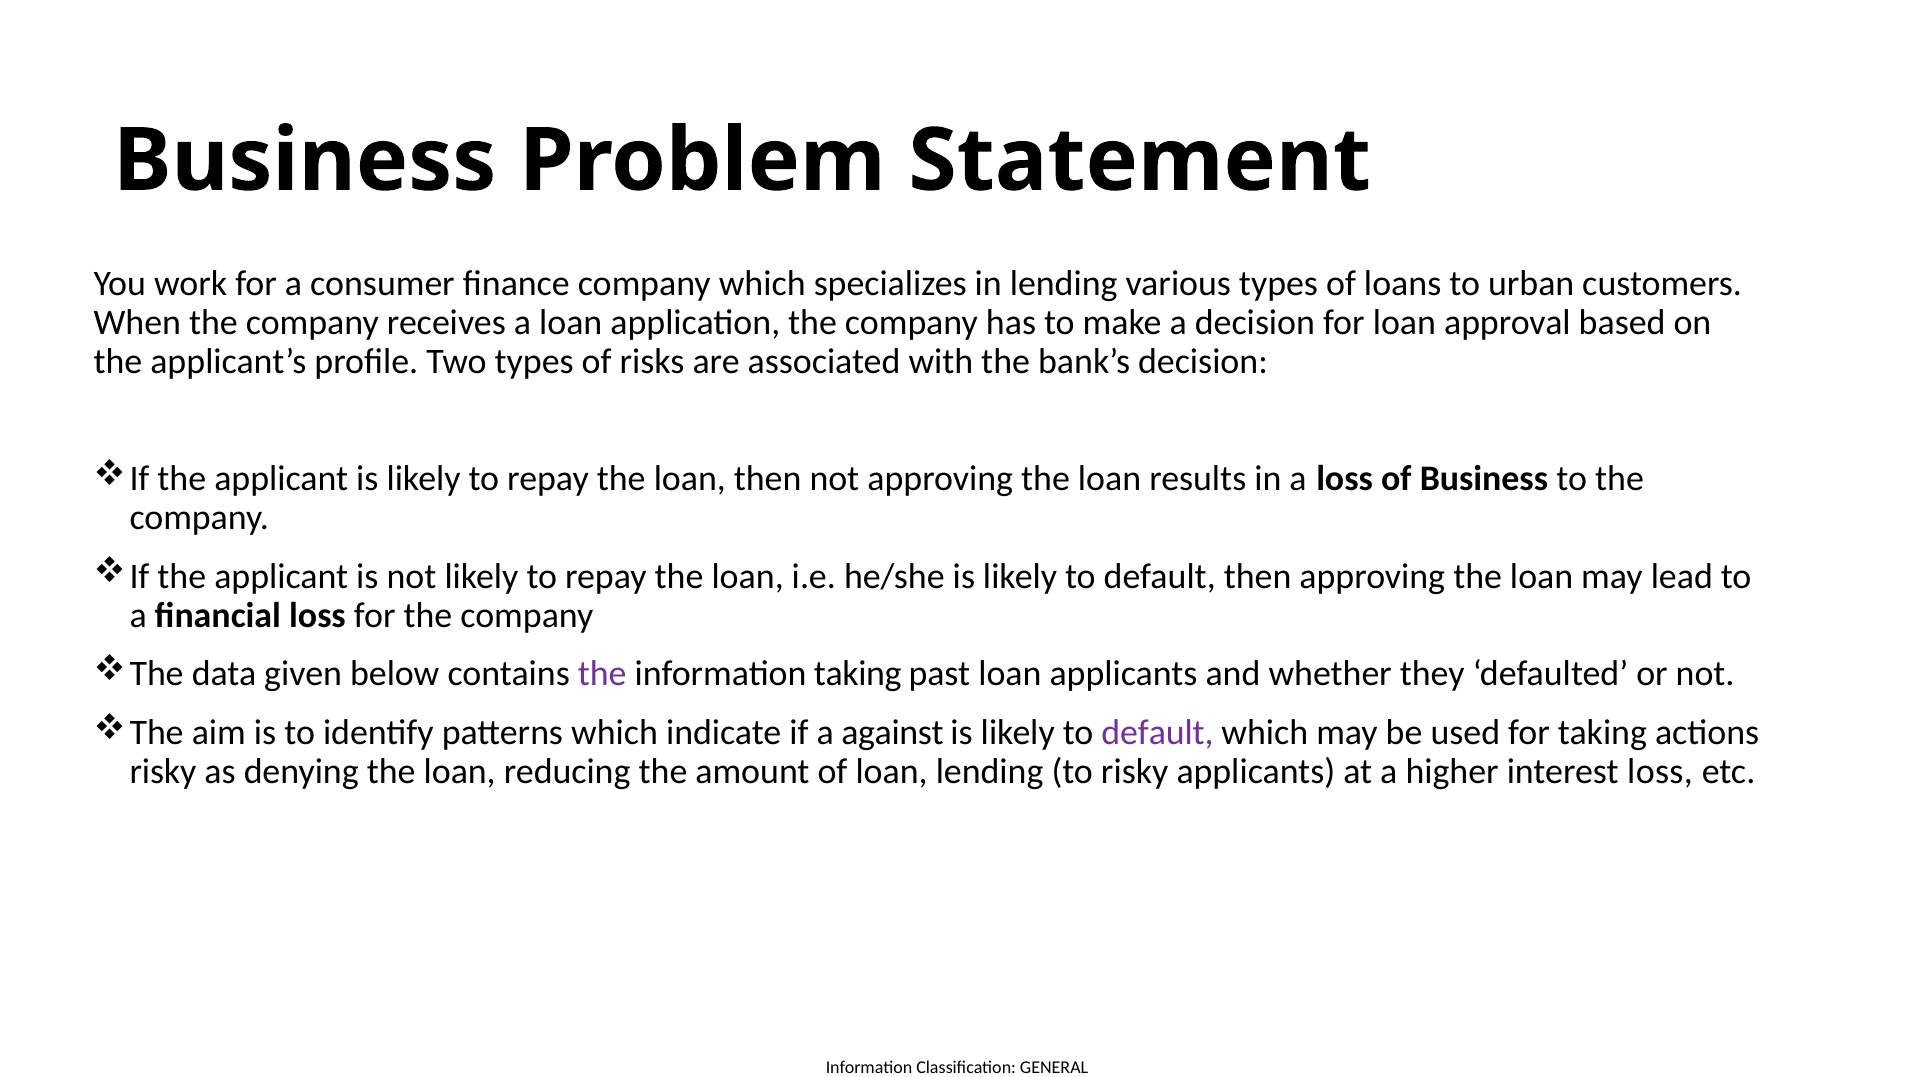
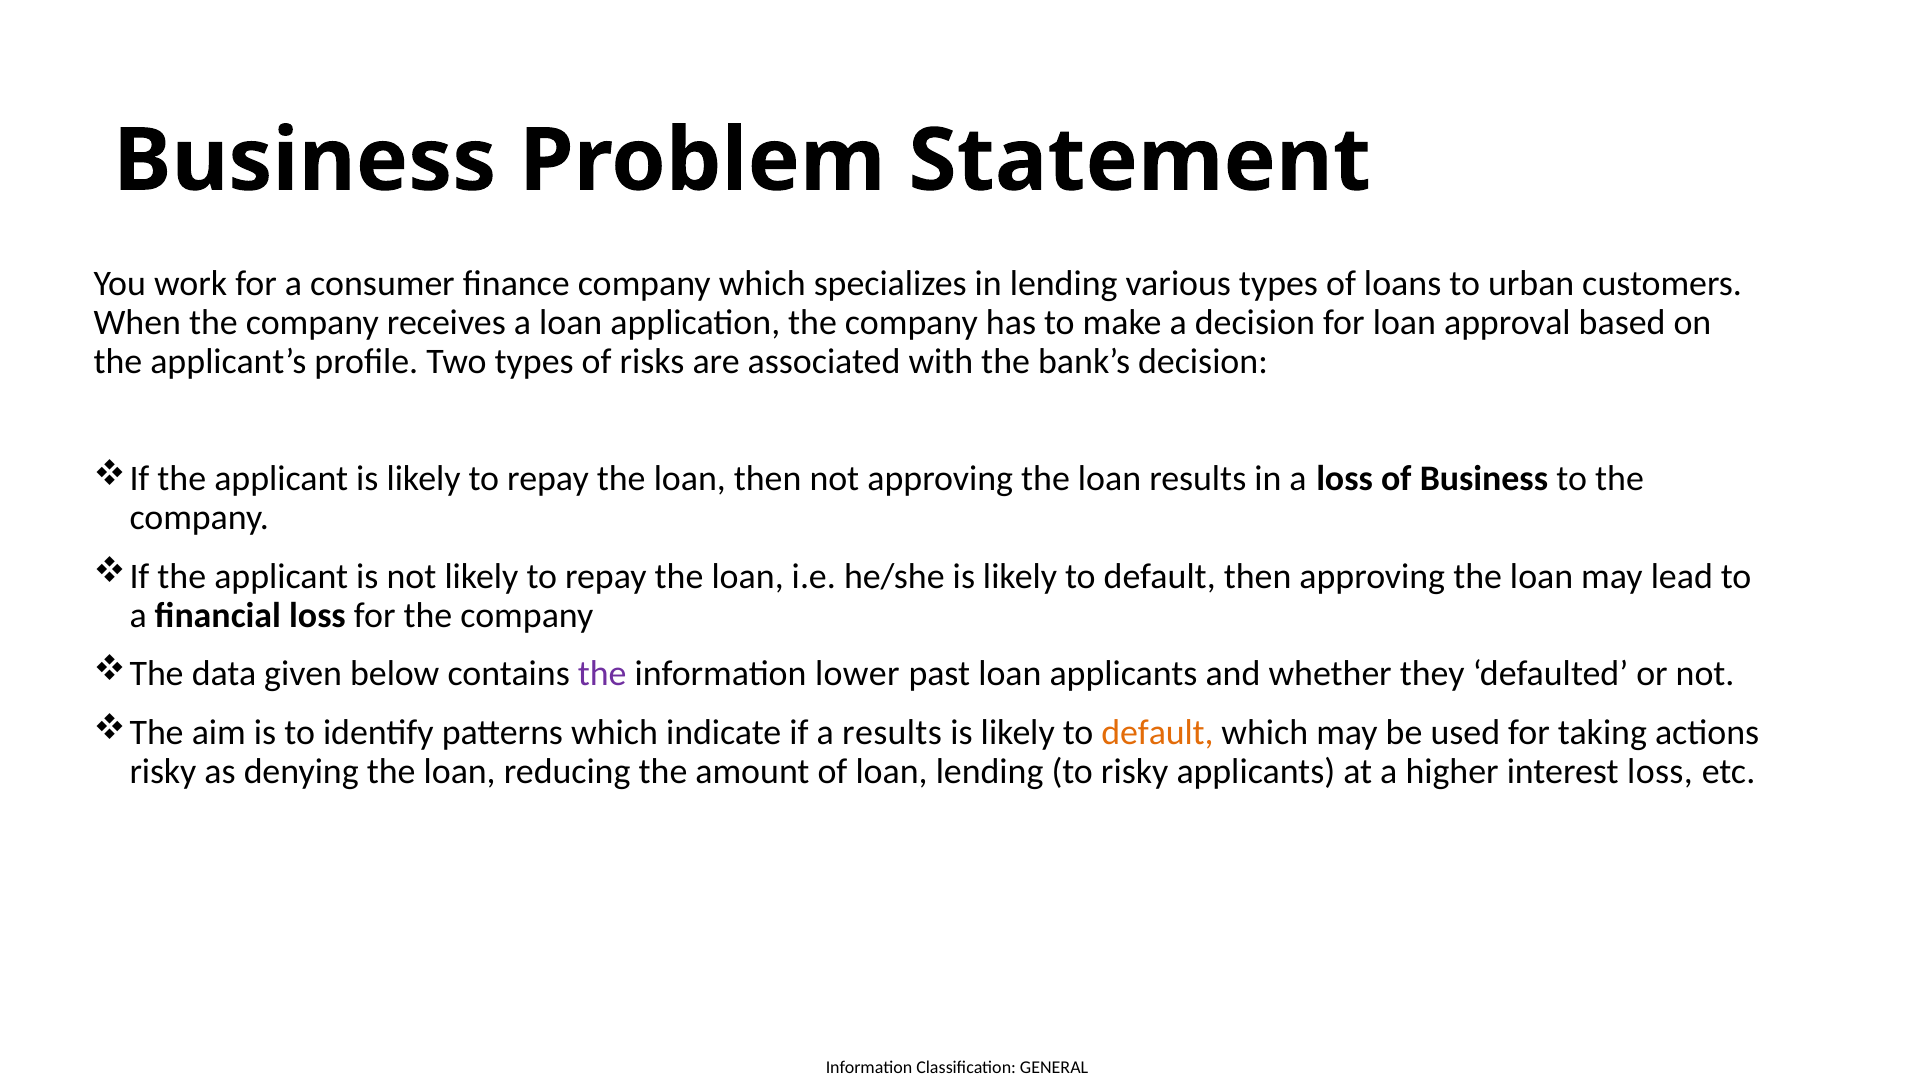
information taking: taking -> lower (857, 674)
a against: against -> results (892, 733)
default colour: purple -> orange (1157, 733)
